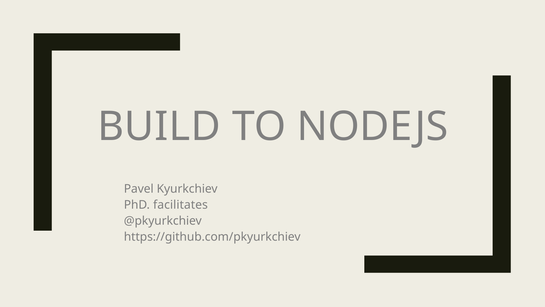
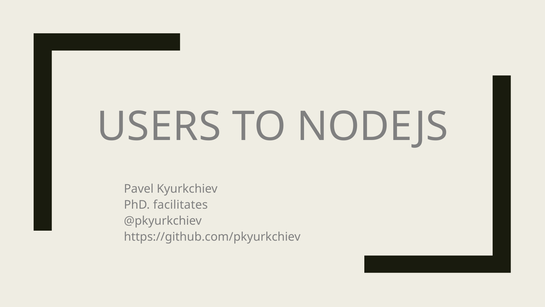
BUILD: BUILD -> USERS (159, 126)
